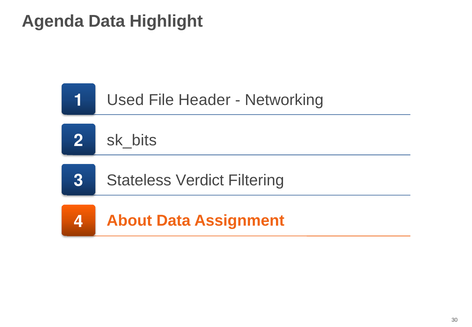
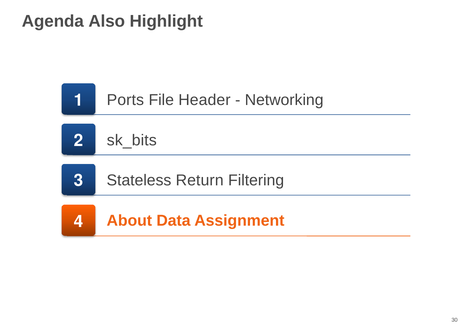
Agenda Data: Data -> Also (107, 21)
Used: Used -> Ports (125, 100)
Verdict: Verdict -> Return (200, 180)
